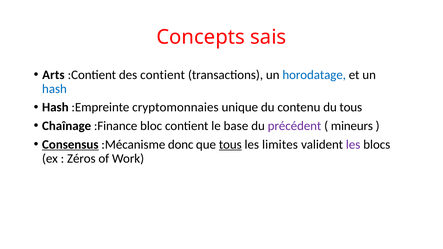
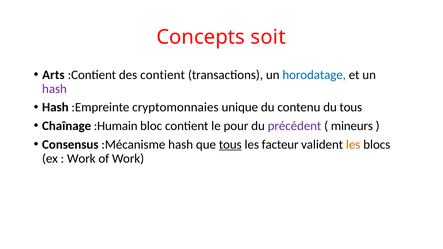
sais: sais -> soit (268, 37)
hash colour: blue -> purple (54, 89)
:Finance: :Finance -> :Humain (116, 126)
base: base -> pour (236, 126)
Consensus underline: present -> none (70, 145)
:Mécanisme donc: donc -> hash (181, 145)
limites: limites -> facteur (280, 145)
les colour: purple -> orange (353, 145)
Zéros: Zéros -> Work (81, 159)
